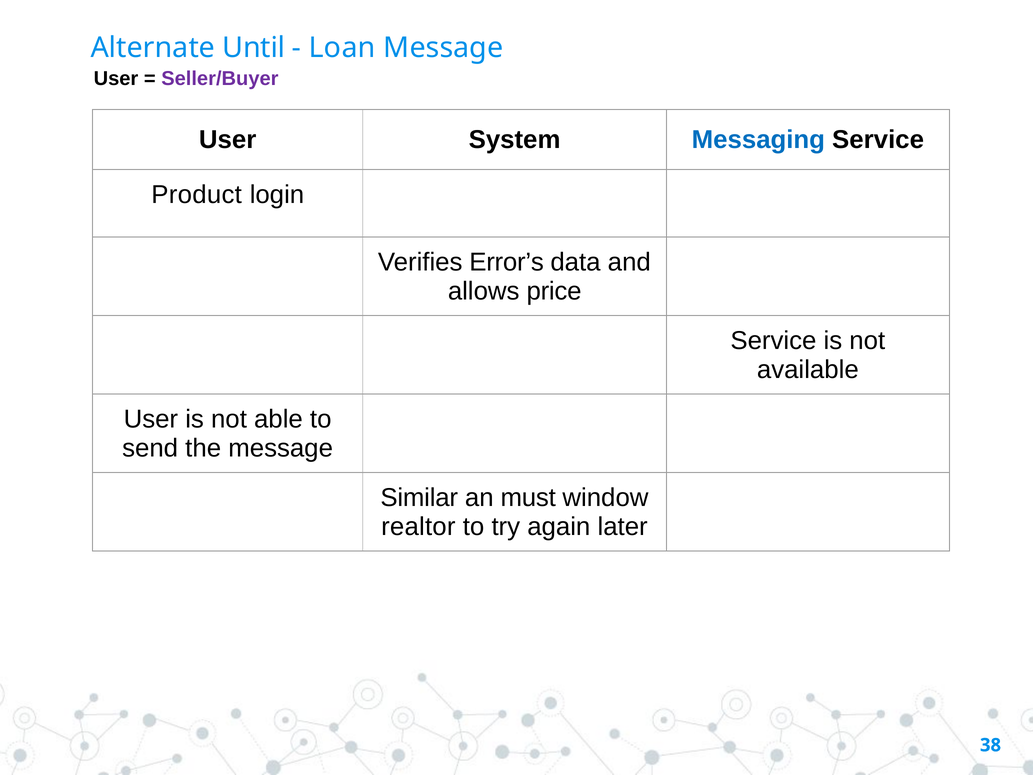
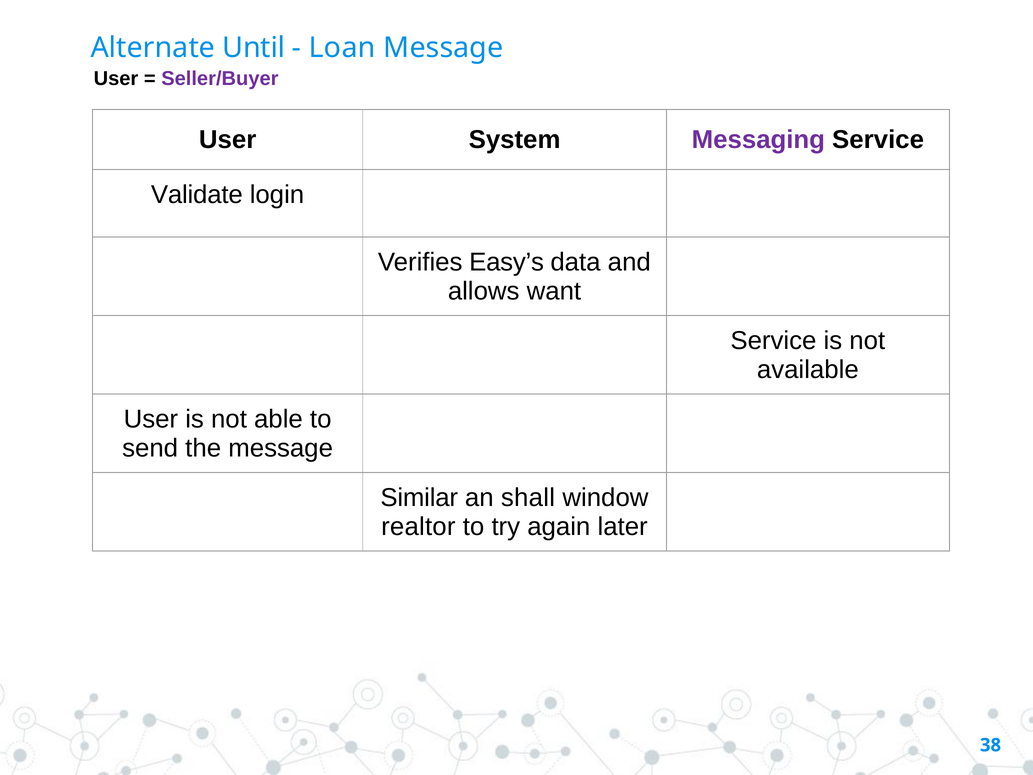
Messaging colour: blue -> purple (758, 140)
Product: Product -> Validate (197, 195)
Error’s: Error’s -> Easy’s (507, 262)
price: price -> want (554, 291)
must: must -> shall (528, 498)
